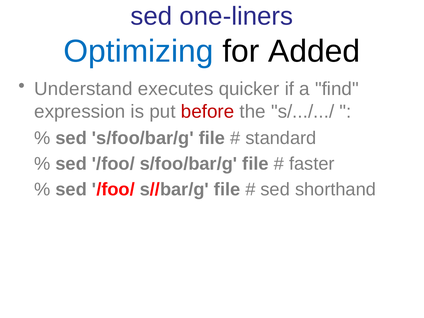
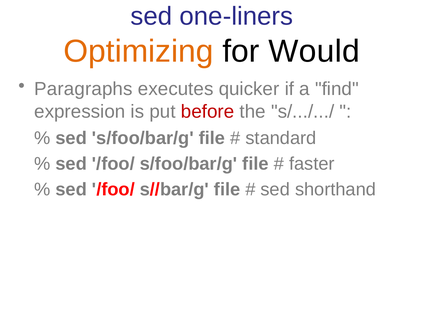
Optimizing colour: blue -> orange (139, 51)
Added: Added -> Would (314, 51)
Understand: Understand -> Paragraphs (83, 89)
